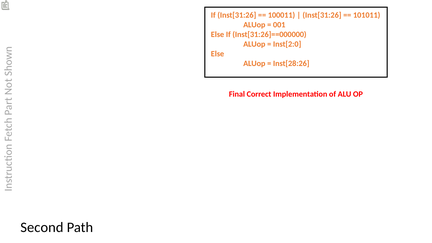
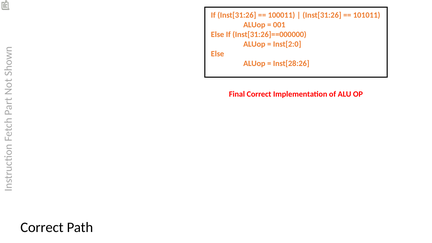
Second: Second -> Correct (42, 227)
